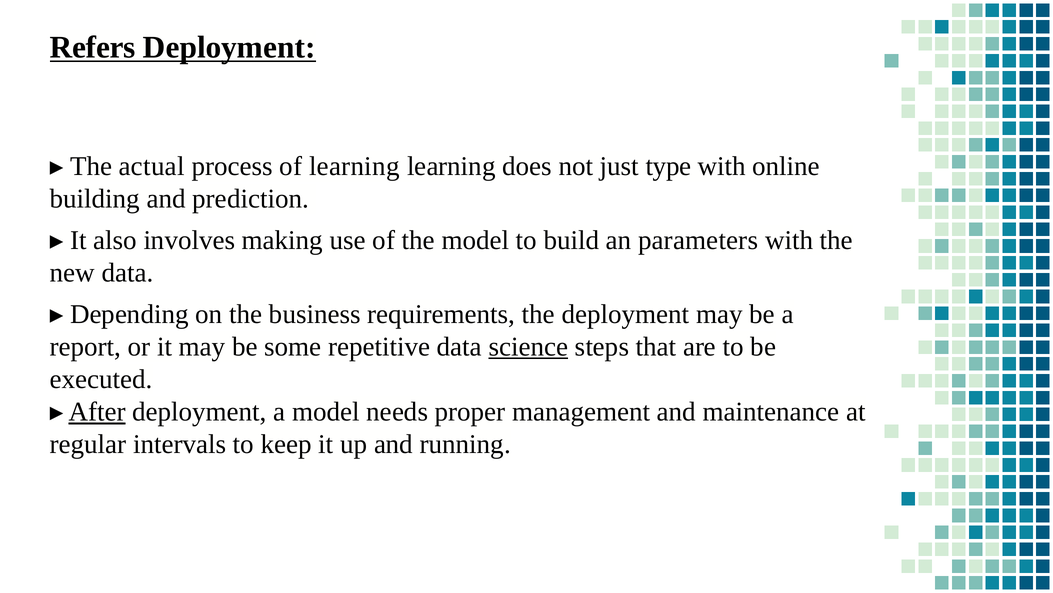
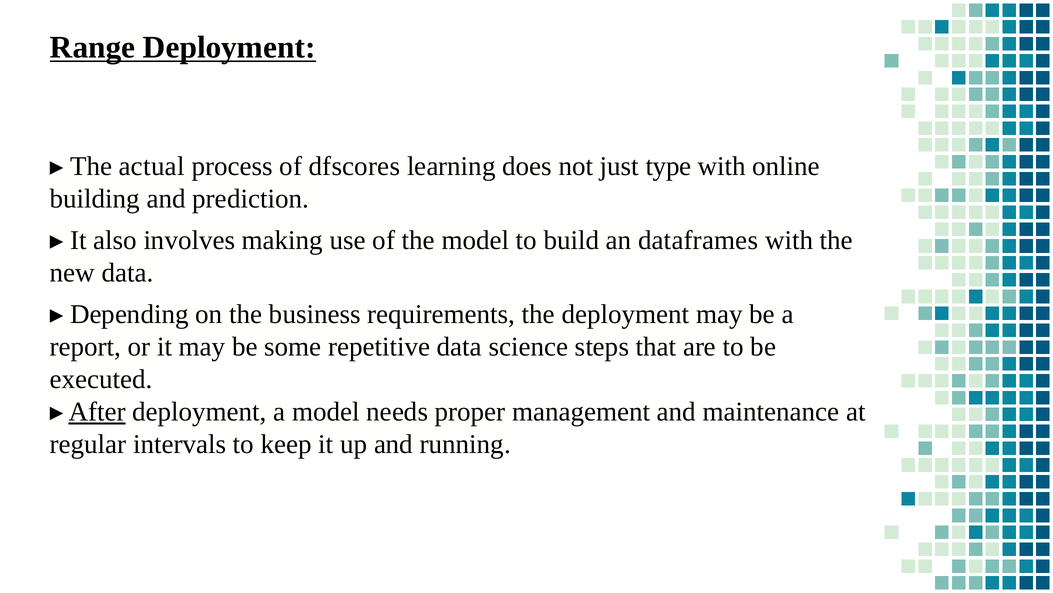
Refers: Refers -> Range (93, 47)
of learning: learning -> dfscores (354, 166)
parameters: parameters -> dataframes (698, 240)
science underline: present -> none (528, 346)
